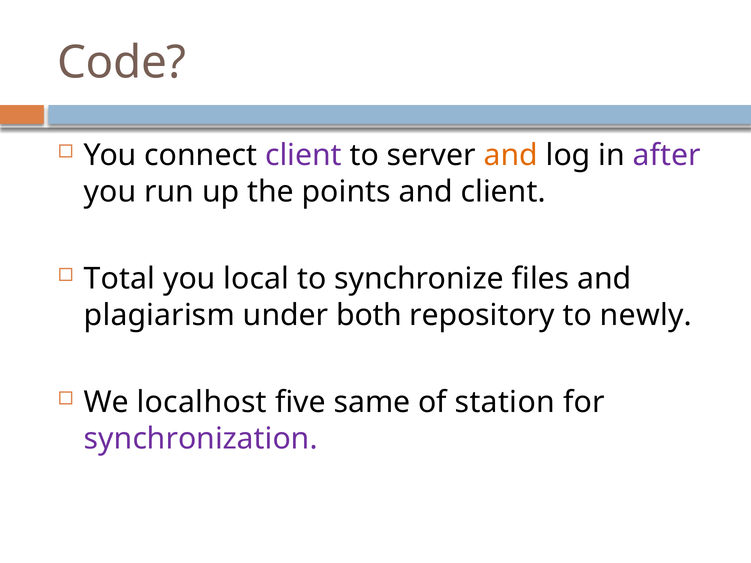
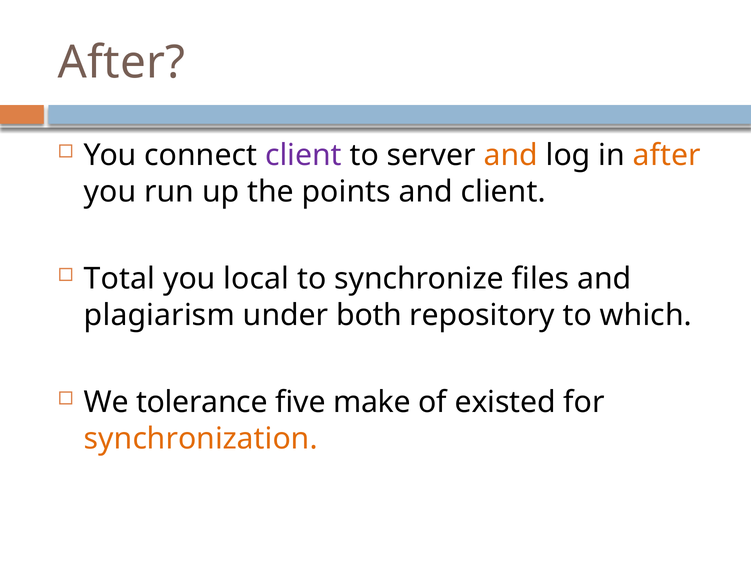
Code: Code -> After (122, 63)
after colour: purple -> orange (667, 155)
newly: newly -> which (646, 315)
localhost: localhost -> tolerance (202, 403)
same: same -> make (372, 403)
station: station -> existed (505, 403)
synchronization colour: purple -> orange (201, 439)
